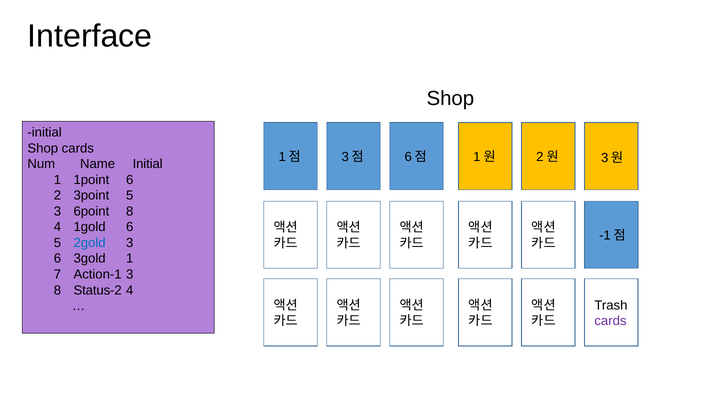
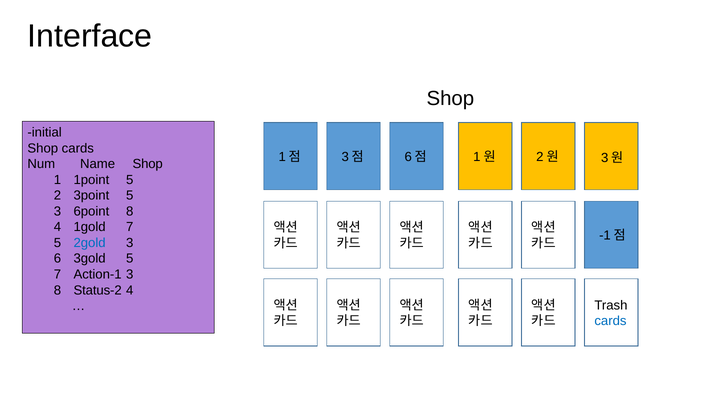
Name Initial: Initial -> Shop (148, 164)
1point 6: 6 -> 5 (130, 180)
1gold 6: 6 -> 7 (130, 227)
3gold 1: 1 -> 5 (130, 259)
cards colour: purple -> blue (610, 321)
